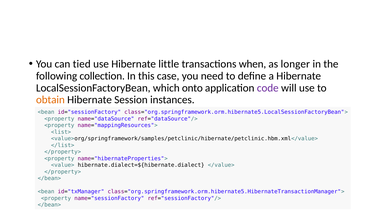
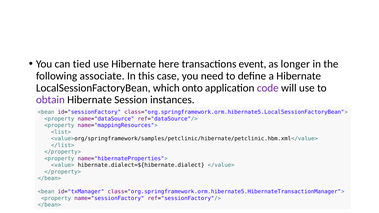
little: little -> here (169, 64)
when: when -> event (252, 64)
collection: collection -> associate (102, 76)
obtain colour: orange -> purple (50, 100)
